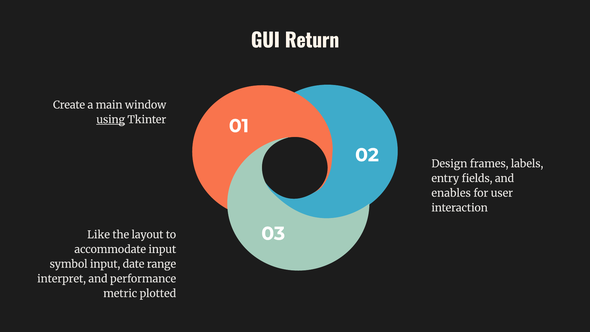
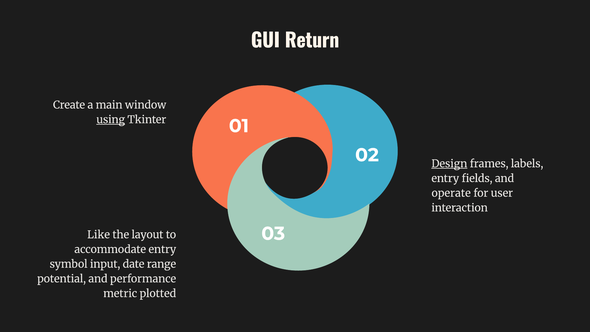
Design underline: none -> present (449, 164)
enables: enables -> operate (451, 193)
accommodate input: input -> entry (162, 249)
interpret: interpret -> potential (62, 279)
